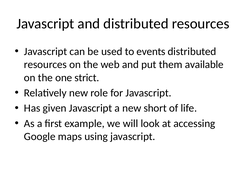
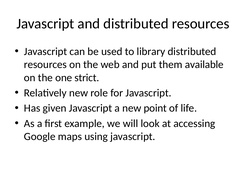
events: events -> library (151, 52)
short: short -> point (155, 108)
